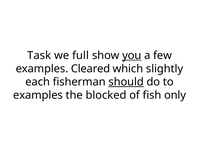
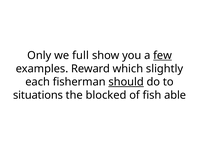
Task: Task -> Only (39, 56)
you underline: present -> none (132, 56)
few underline: none -> present (163, 56)
Cleared: Cleared -> Reward (91, 69)
examples: examples -> situations (38, 95)
only: only -> able (175, 95)
